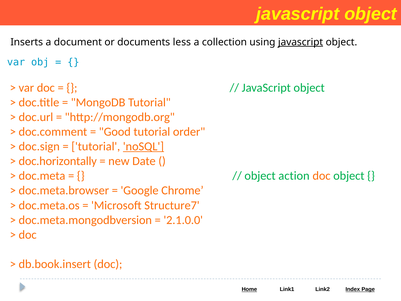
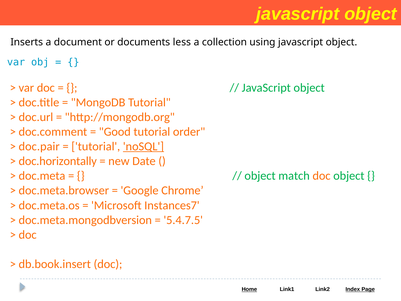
javascript underline: present -> none (301, 42)
doc.sign: doc.sign -> doc.pair (39, 146)
action: action -> match (294, 176)
Structure7: Structure7 -> Instances7 (172, 205)
2.1.0.0: 2.1.0.0 -> 5.4.7.5 (183, 220)
